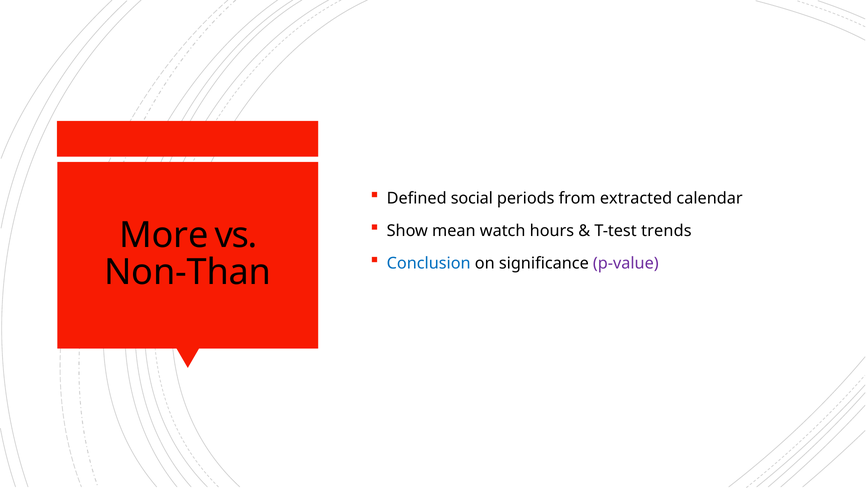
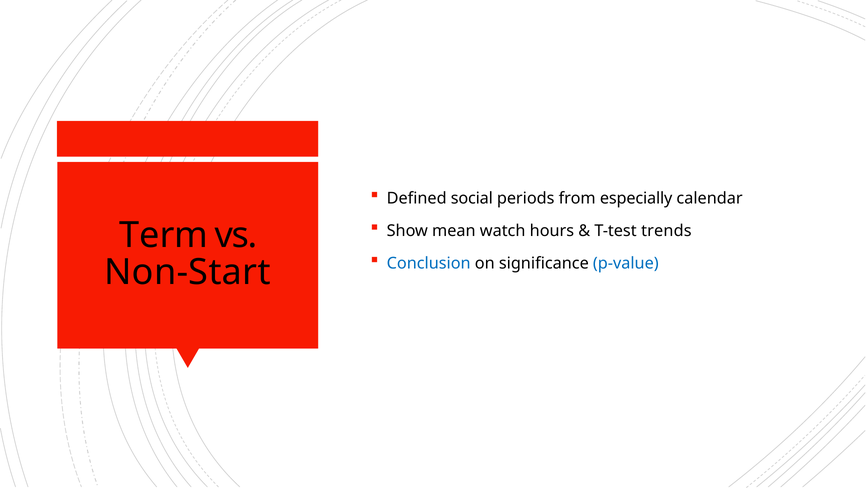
extracted: extracted -> especially (636, 198)
More: More -> Term (164, 235)
p-value colour: purple -> blue (626, 263)
Non-Than: Non-Than -> Non-Start (187, 272)
